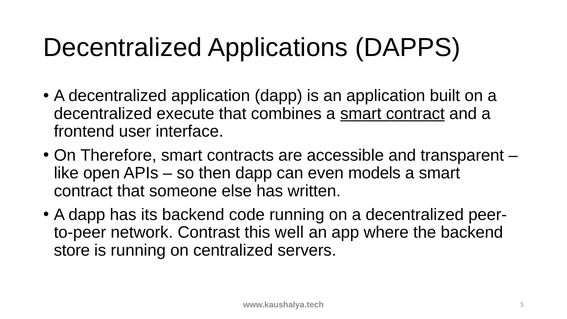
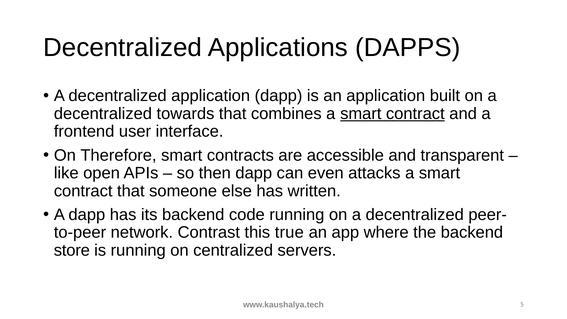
execute: execute -> towards (185, 114)
models: models -> attacks (374, 173)
well: well -> true (289, 232)
